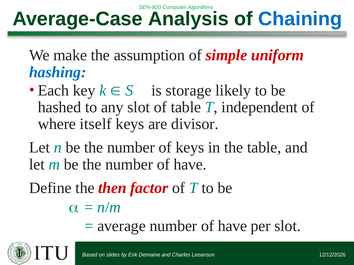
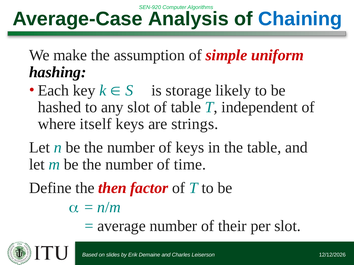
hashing colour: blue -> black (58, 72)
divisor: divisor -> strings (195, 124)
the number of have: have -> time (190, 165)
average number of have: have -> their (232, 226)
